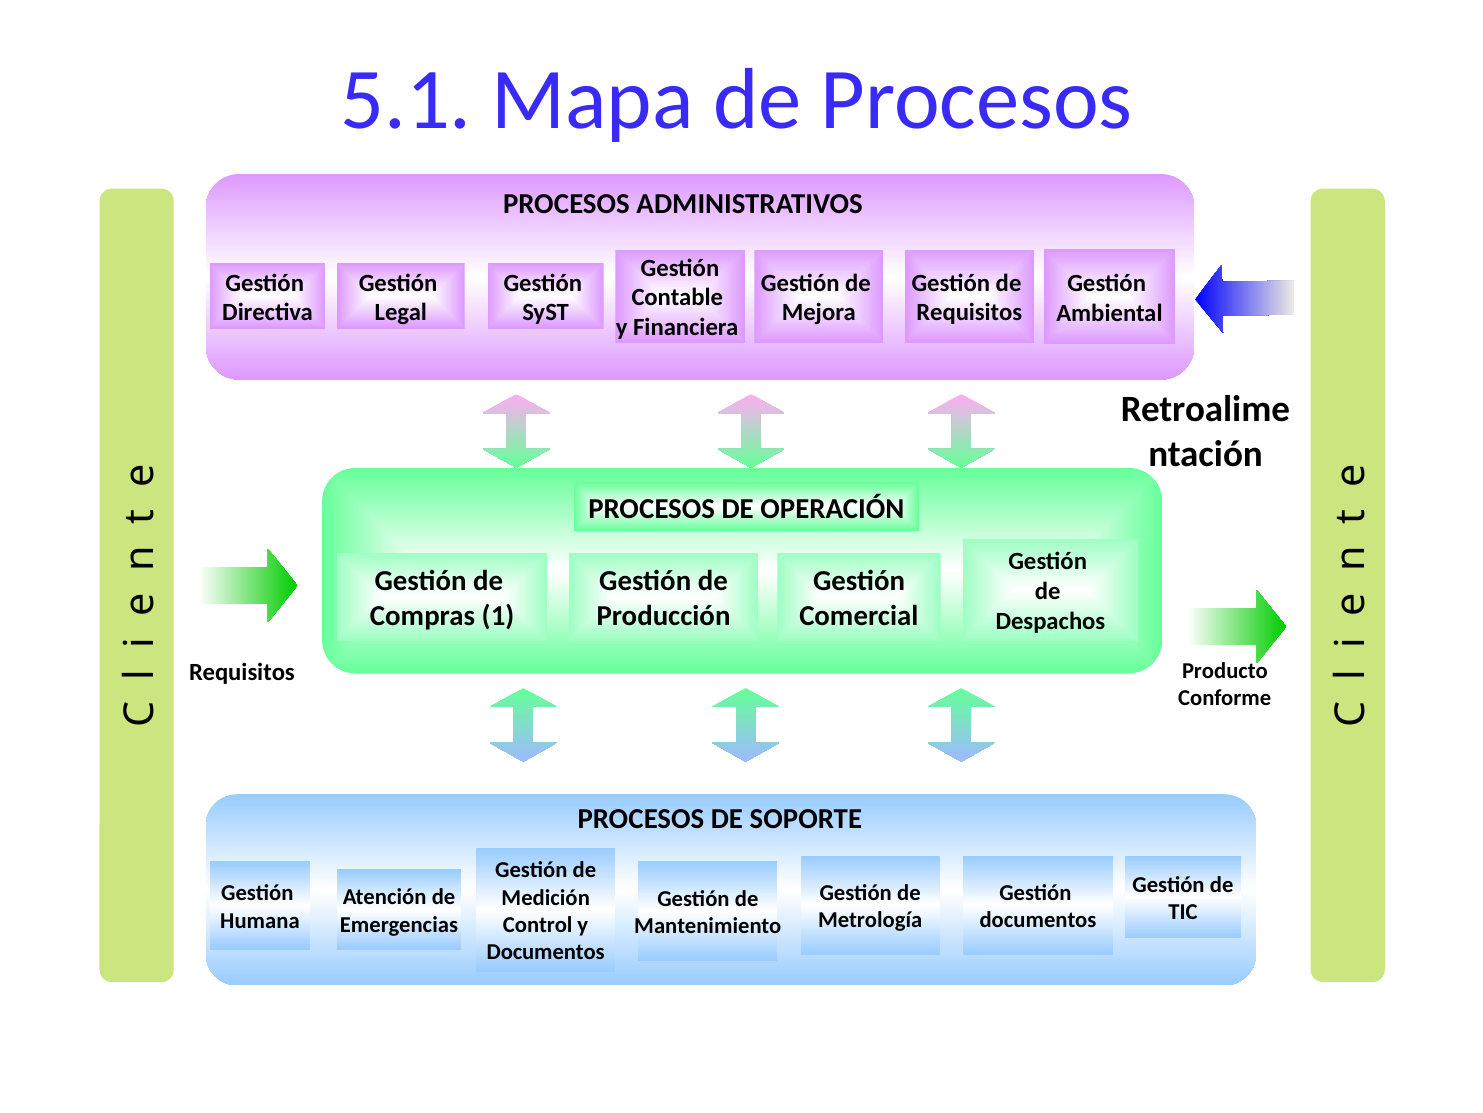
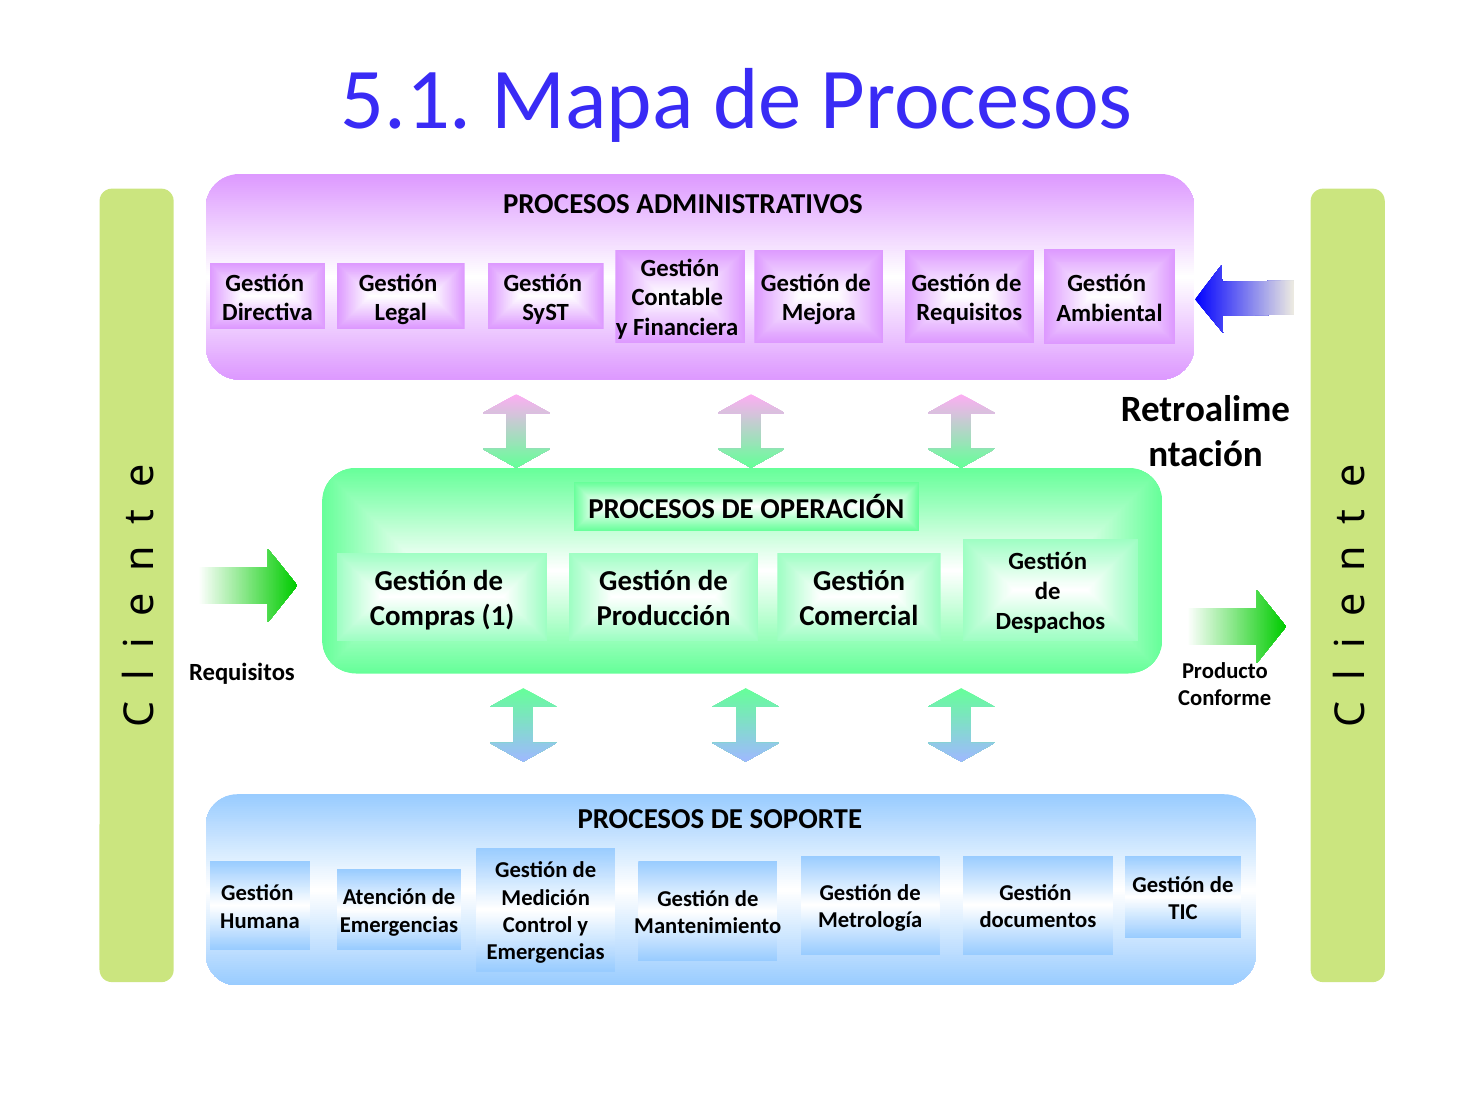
Documentos: Documentos -> Emergencias (546, 951)
